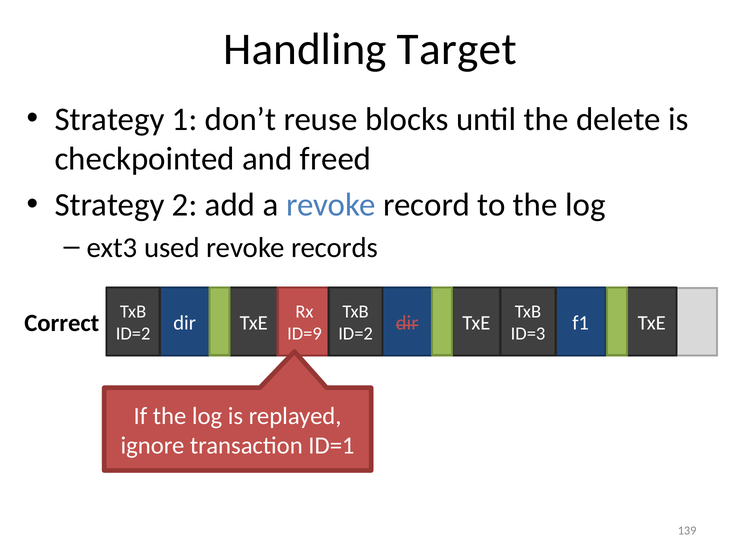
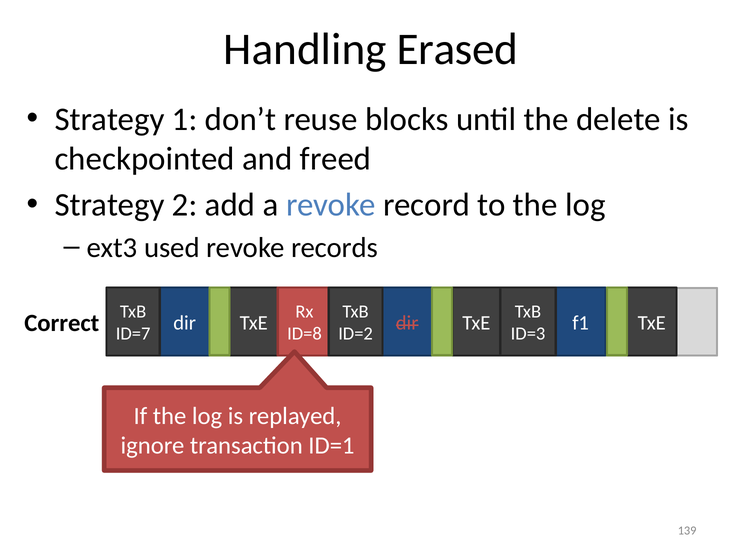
Target: Target -> Erased (457, 49)
ID=2: ID=2 -> ID=7 (133, 334)
ID=9: ID=9 -> ID=8 (304, 334)
